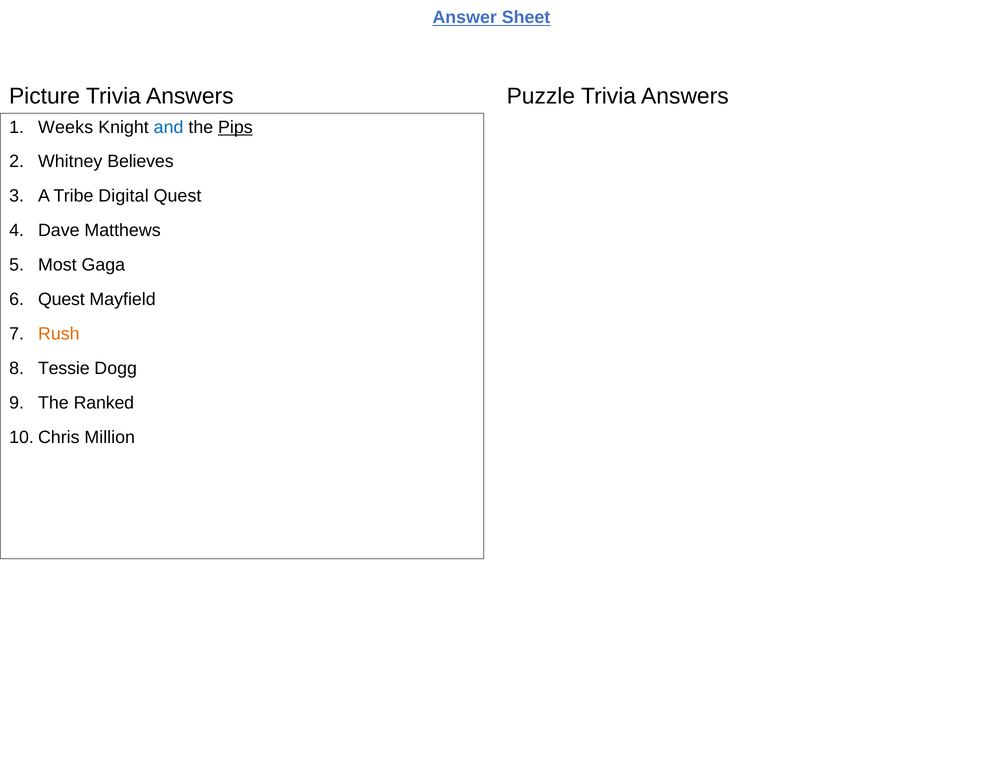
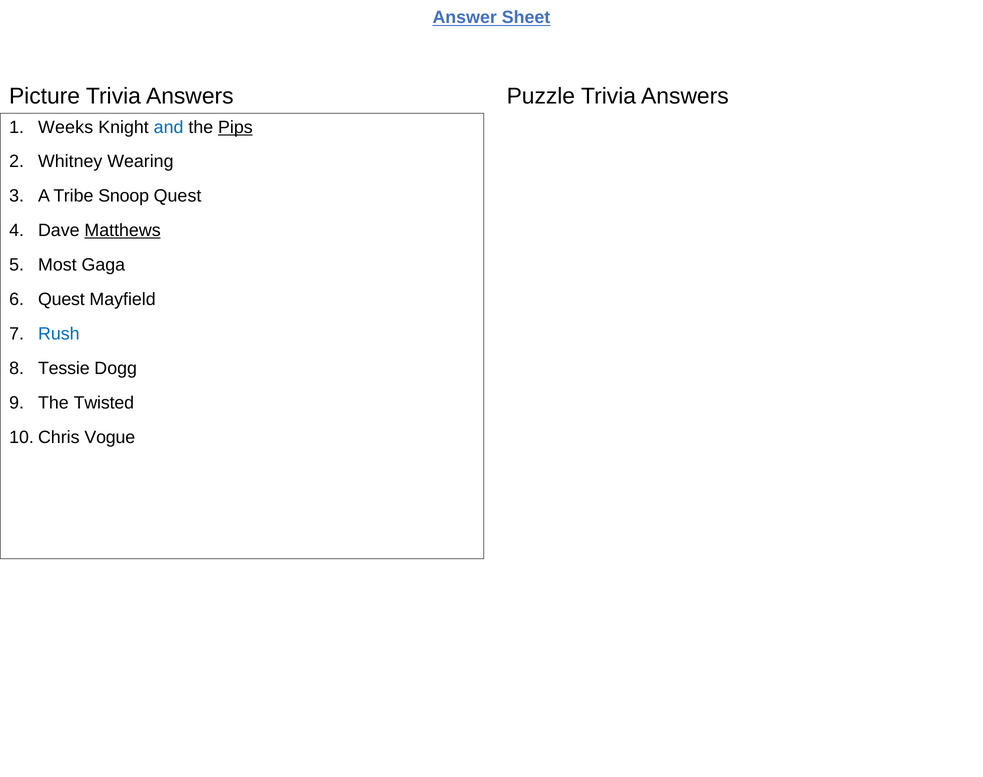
Believes: Believes -> Wearing (140, 162)
Digital: Digital -> Snoop (124, 196)
Matthews underline: none -> present (123, 231)
Rush colour: orange -> blue (59, 334)
Ranked: Ranked -> Twisted (104, 403)
Million: Million -> Vogue (110, 437)
